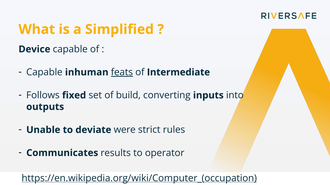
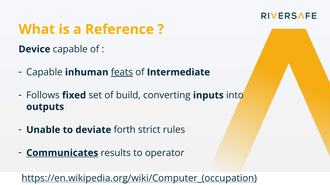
Simplified: Simplified -> Reference (119, 29)
were: were -> forth (125, 130)
Communicates underline: none -> present (62, 153)
